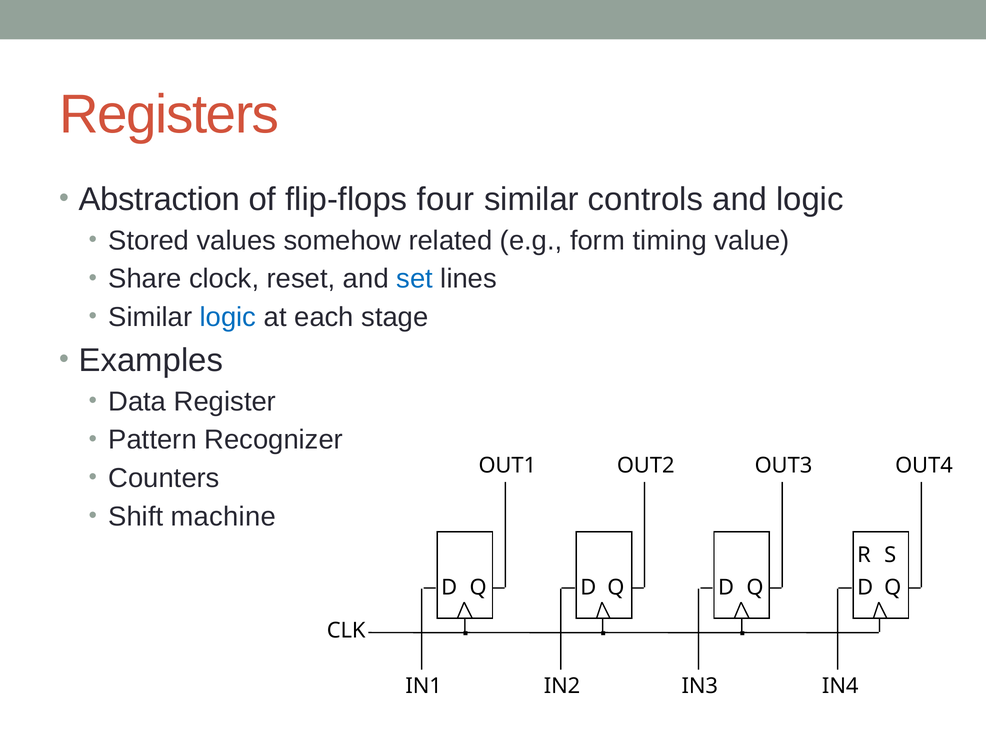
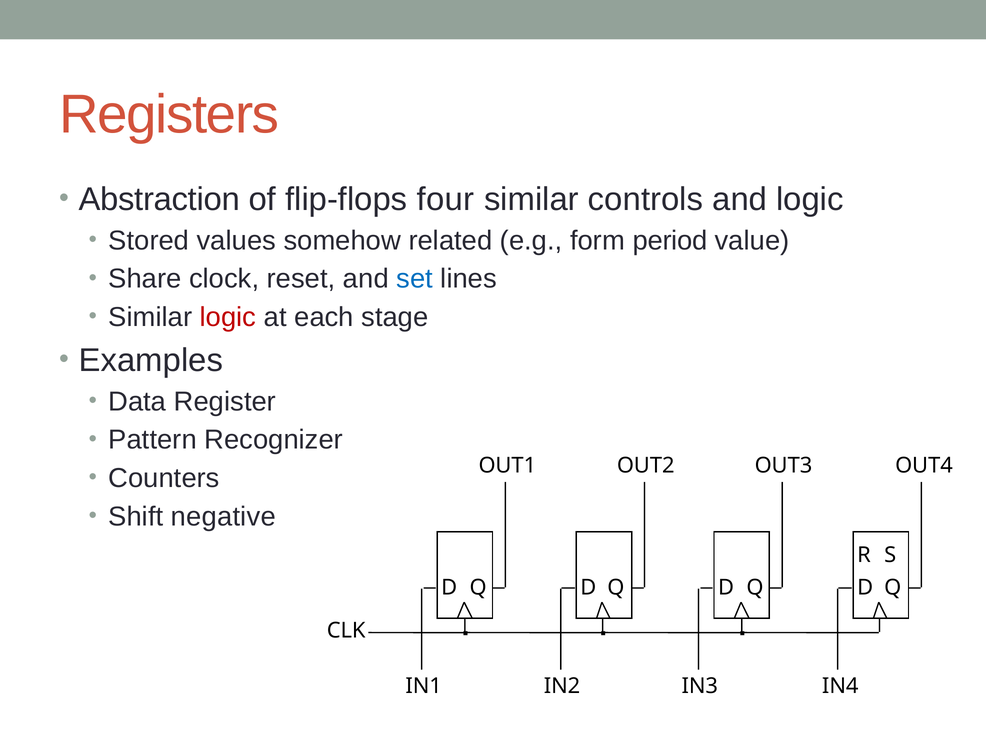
timing: timing -> period (670, 241)
logic colour: blue -> red (228, 317)
machine: machine -> negative (223, 517)
